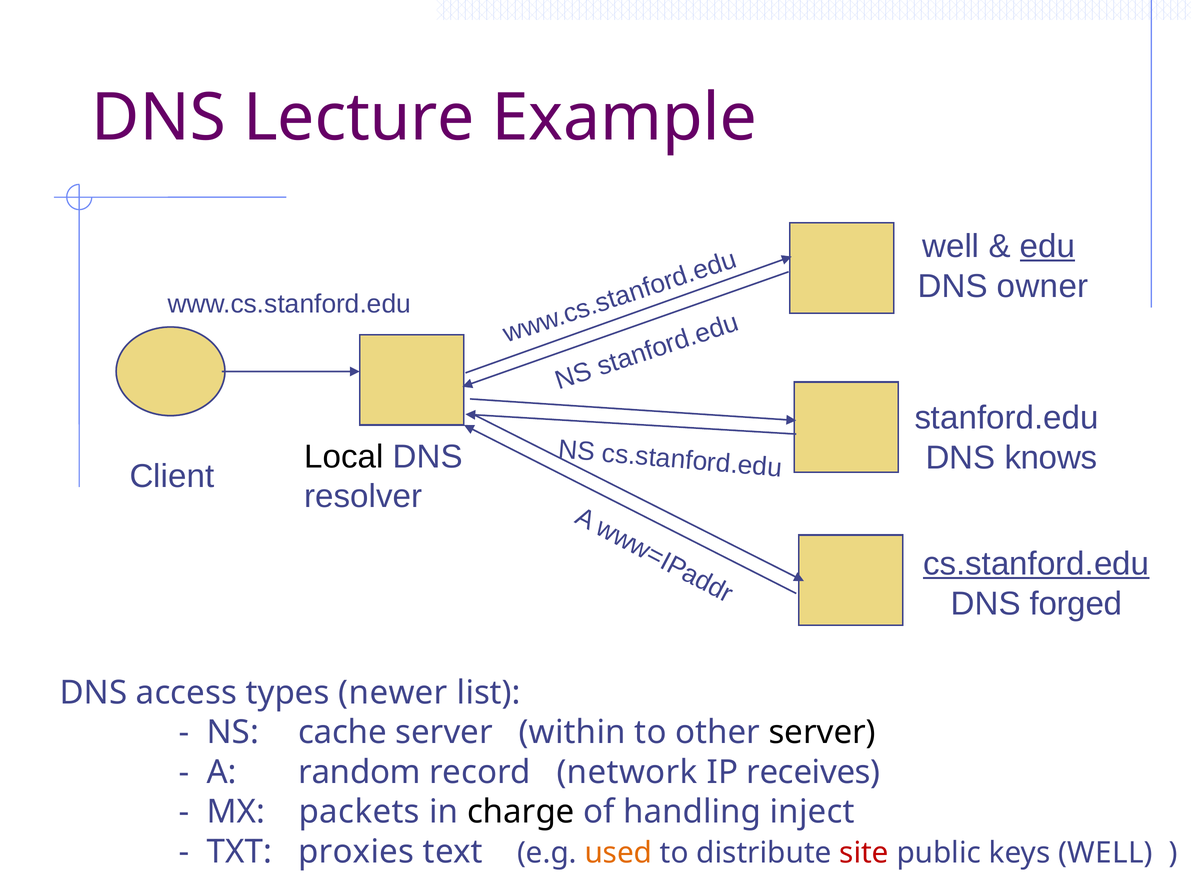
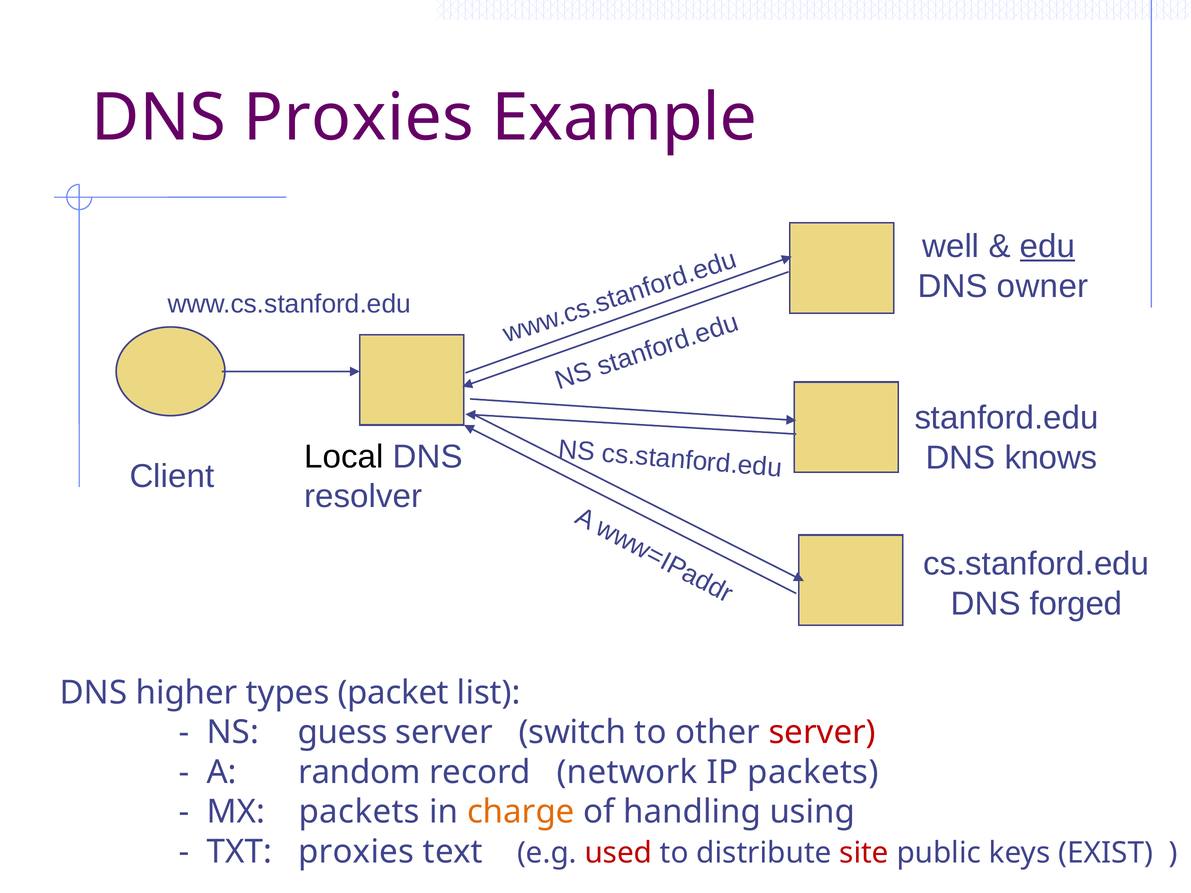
DNS Lecture: Lecture -> Proxies (359, 118)
cs.stanford.edu underline: present -> none (1036, 564)
access: access -> higher (187, 693)
newer: newer -> packet (393, 693)
cache: cache -> guess (343, 733)
within: within -> switch (572, 733)
server colour: black -> red (822, 733)
IP receives: receives -> packets (813, 772)
charge colour: black -> orange (521, 812)
inject: inject -> using (812, 812)
used colour: orange -> red (618, 853)
keys WELL: WELL -> EXIST (1106, 853)
